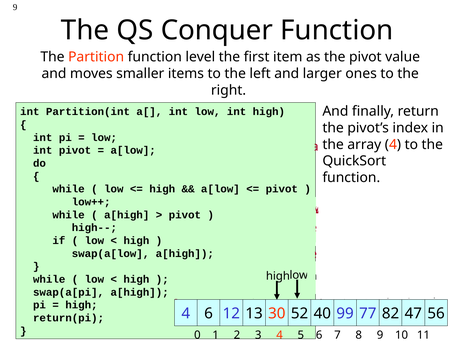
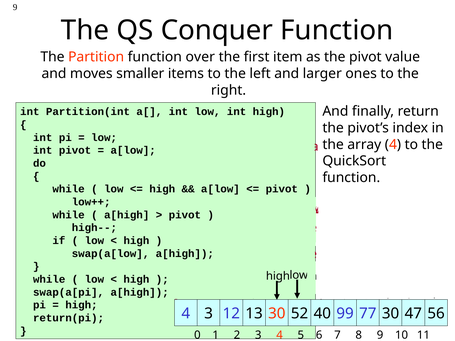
level: level -> over (200, 57)
6: 6 -> 3 (209, 314)
82: 82 -> 30 (391, 314)
